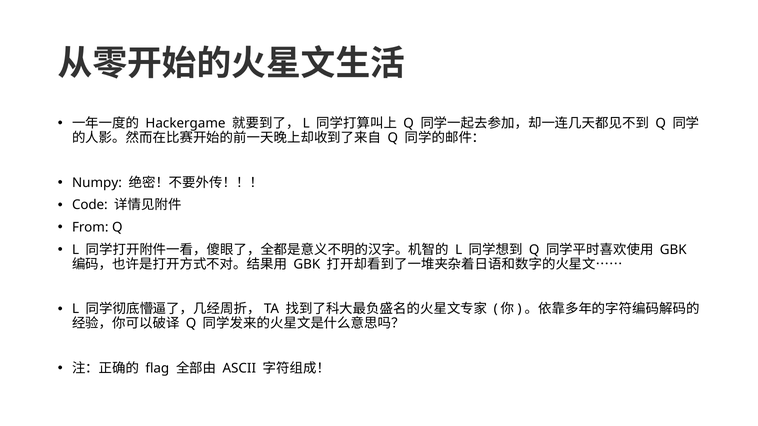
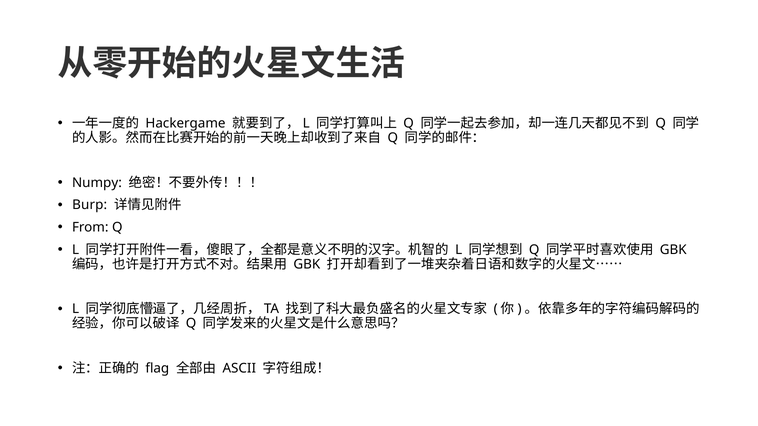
Code: Code -> Burp (90, 205)
